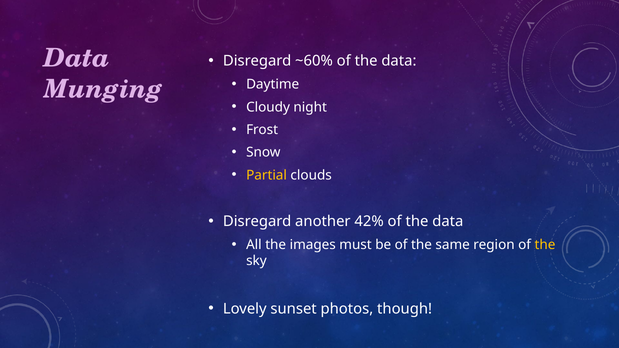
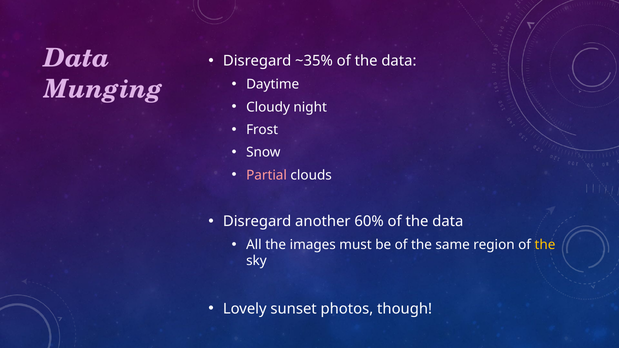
~60%: ~60% -> ~35% (314, 61)
Partial colour: yellow -> pink (267, 175)
42%: 42% -> 60% (369, 222)
